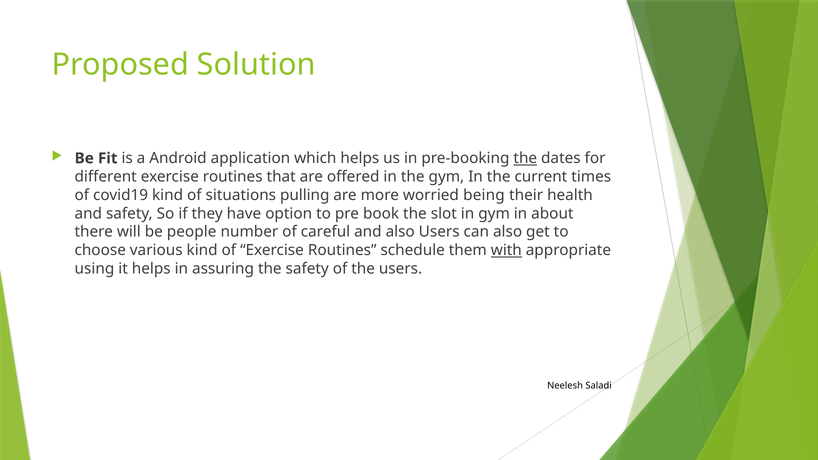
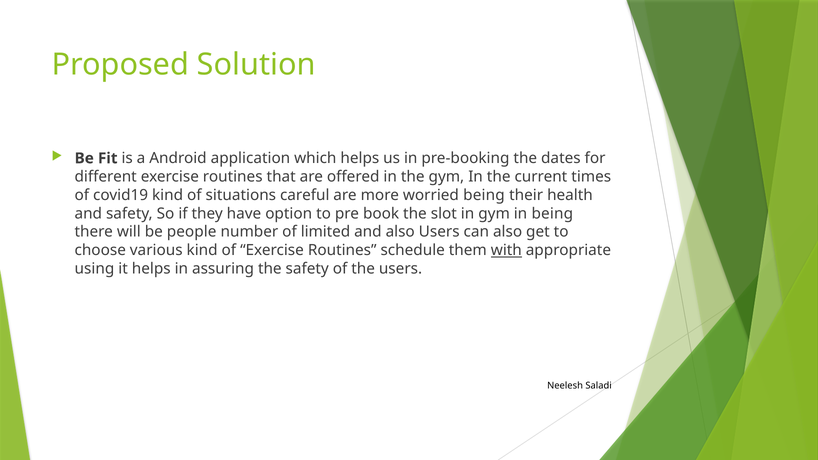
the underline: present -> none (525, 158)
pulling: pulling -> careful (305, 195)
in about: about -> being (552, 214)
careful: careful -> limited (326, 232)
